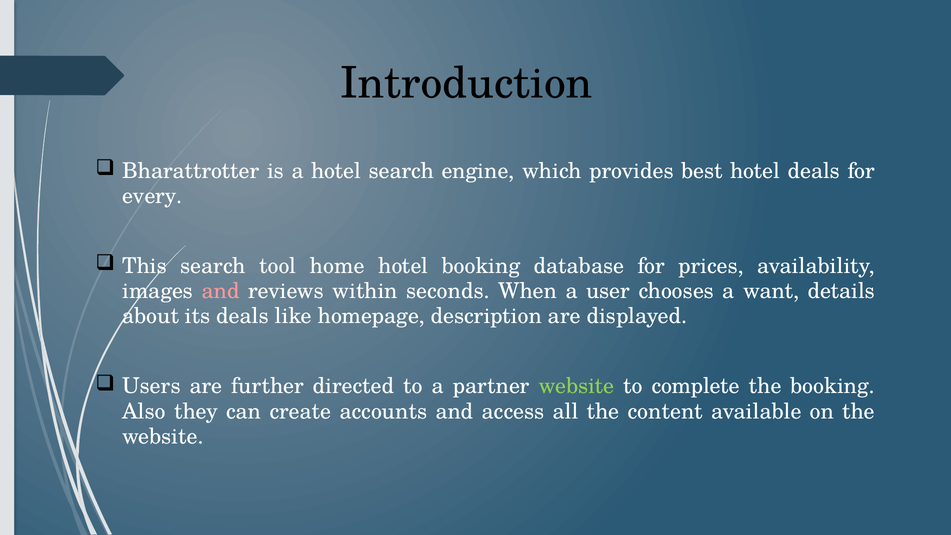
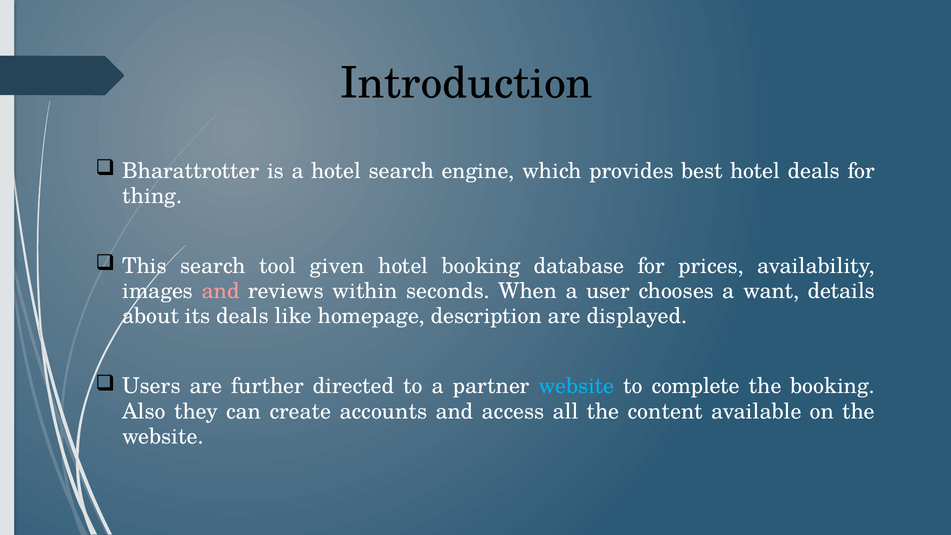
every: every -> thing (152, 196)
home: home -> given (337, 266)
website colour: light green -> light blue (576, 386)
